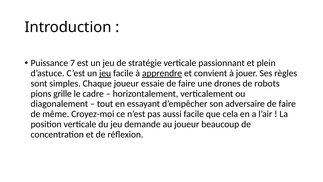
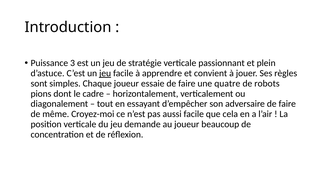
7: 7 -> 3 (73, 63)
apprendre underline: present -> none (162, 73)
drones: drones -> quatre (227, 83)
grille: grille -> dont (62, 94)
